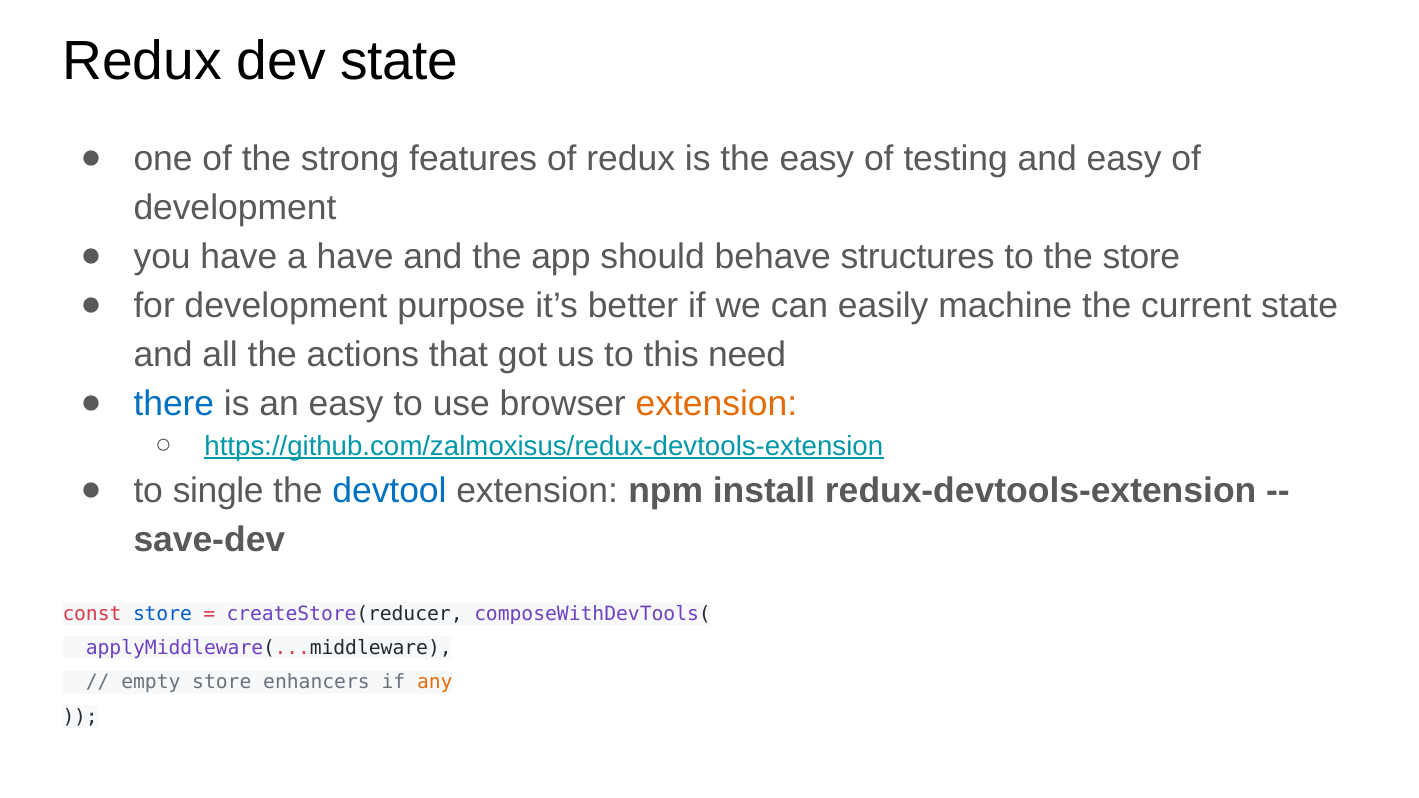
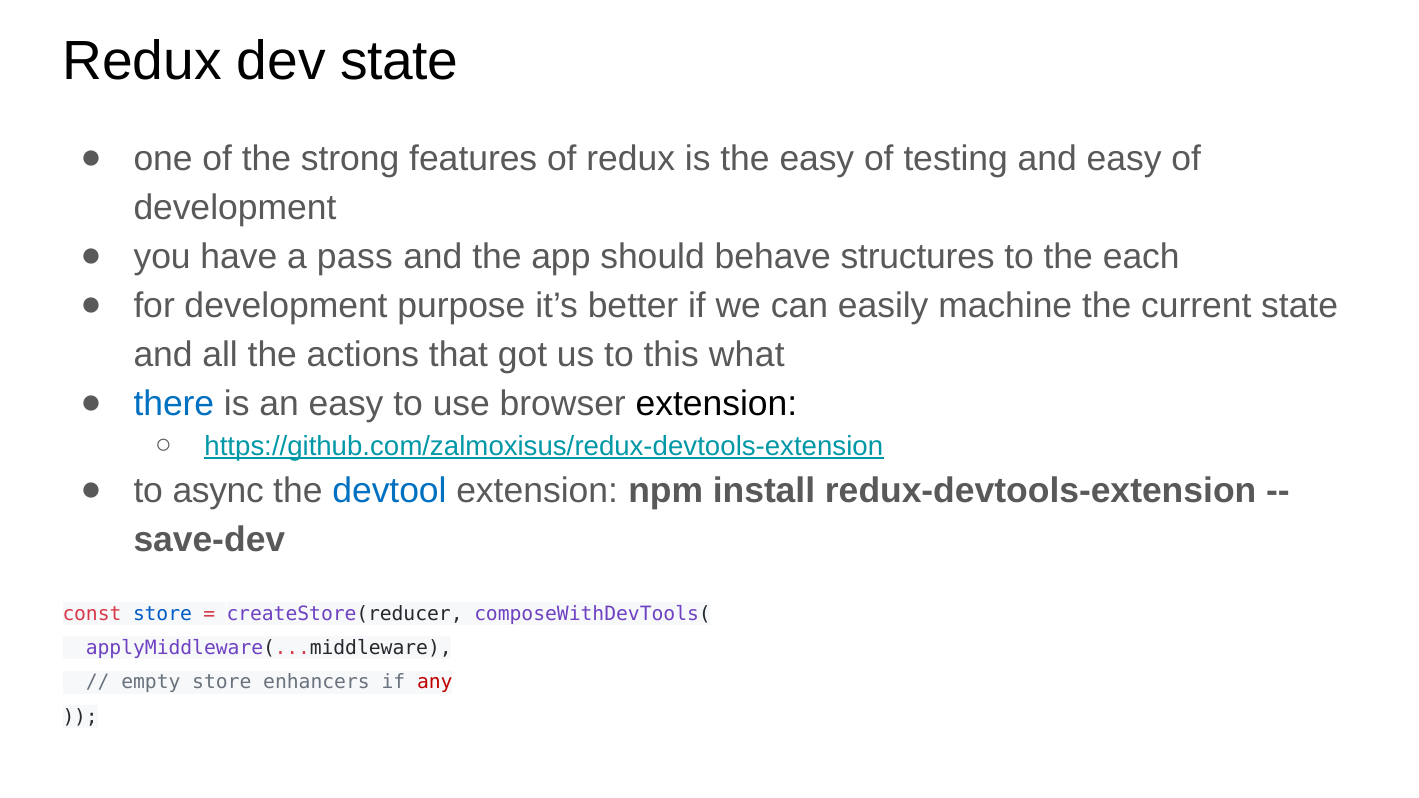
a have: have -> pass (355, 257)
the store: store -> each (1141, 257)
need: need -> what (747, 355)
extension colour: orange -> black (716, 404)
single: single -> async (218, 491)
any colour: orange -> red (435, 683)
